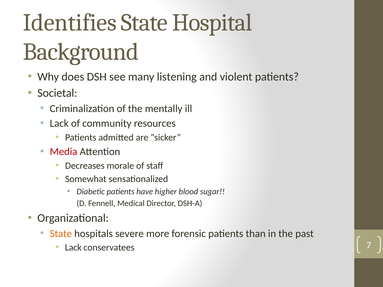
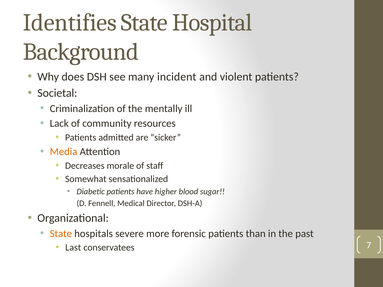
listening: listening -> incident (177, 77)
Media colour: red -> orange (64, 152)
Lack: Lack -> Last (73, 248)
